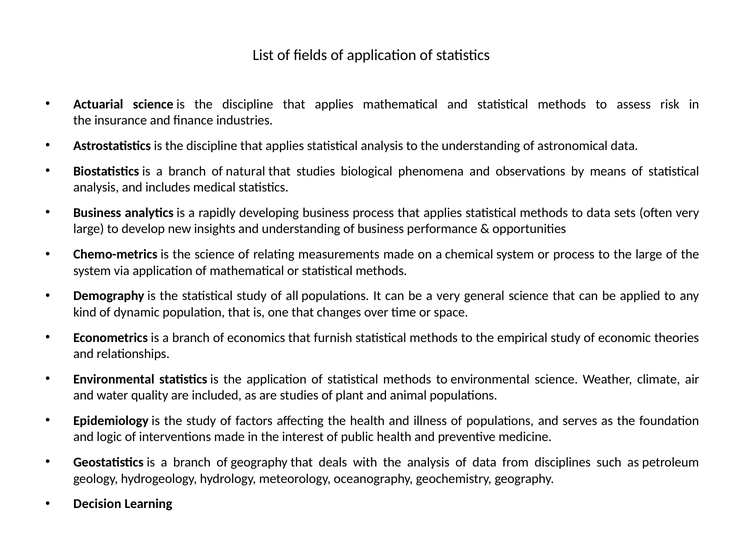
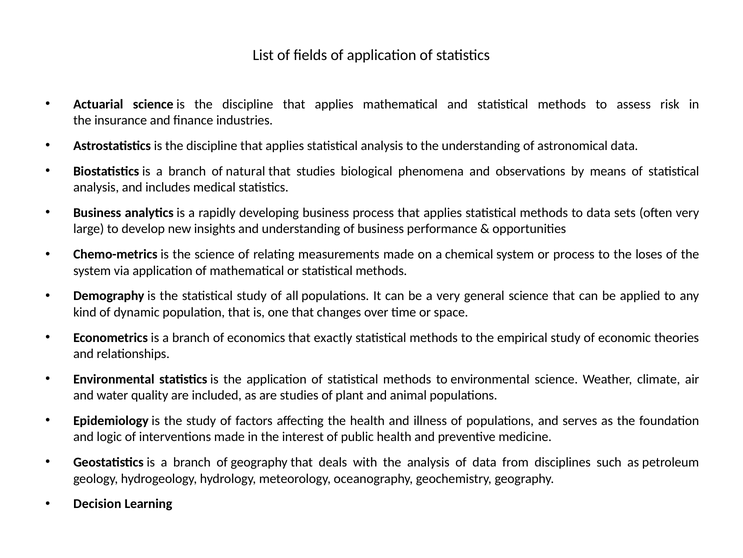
the large: large -> loses (649, 254)
furnish: furnish -> exactly (333, 337)
